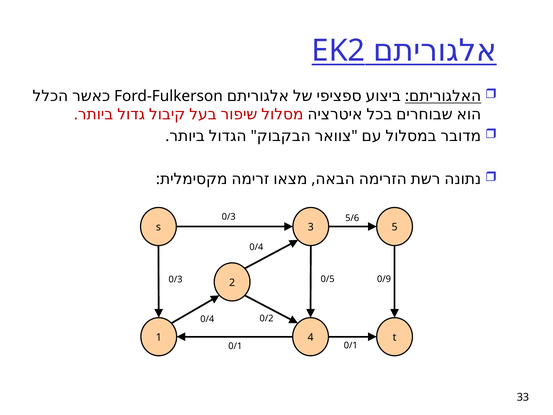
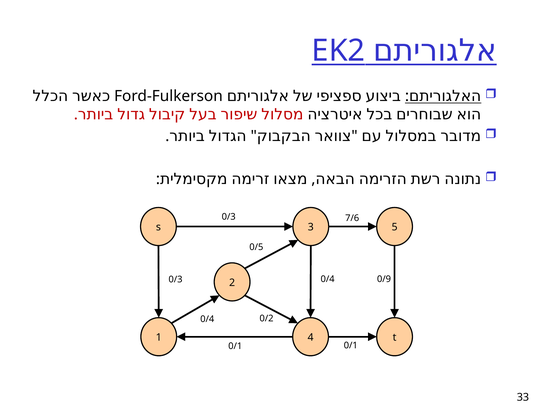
5/6: 5/6 -> 7/6 (352, 218)
0/4: 0/4 -> 0/5 (256, 247)
0/5: 0/5 -> 0/4 (328, 279)
